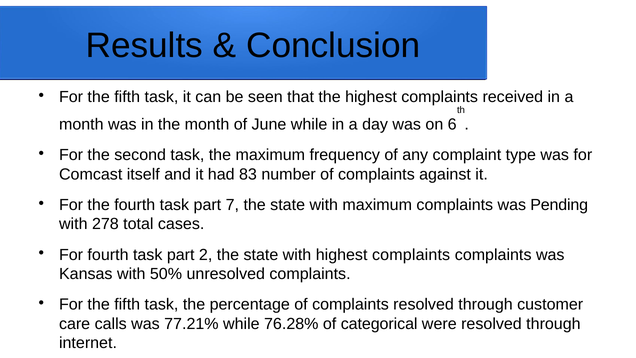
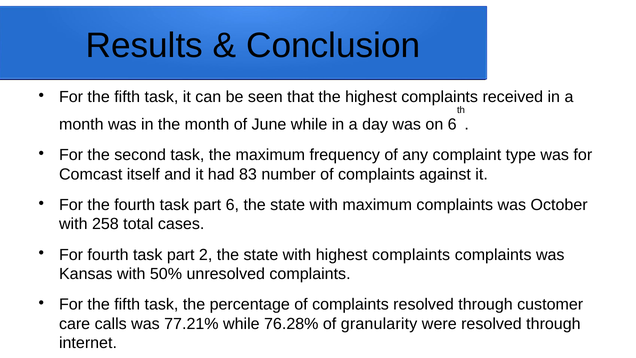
part 7: 7 -> 6 (232, 205)
Pending: Pending -> October (559, 205)
278: 278 -> 258 (105, 224)
categorical: categorical -> granularity (379, 324)
